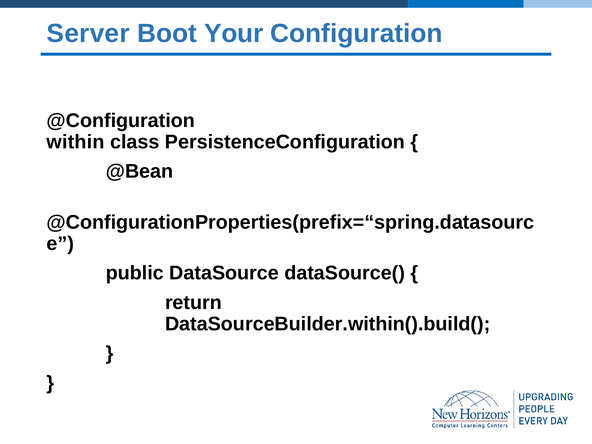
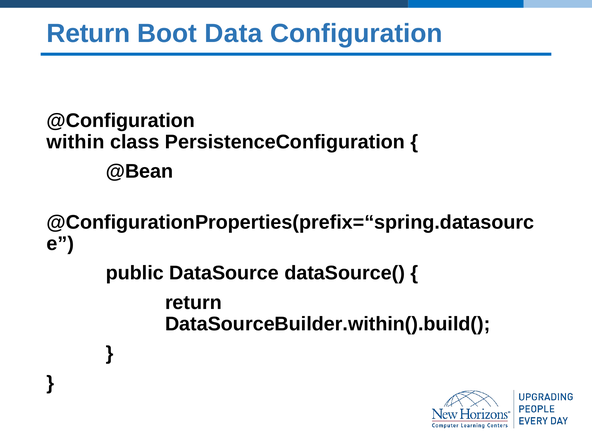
Server: Server -> Return (88, 34)
Your: Your -> Data (233, 34)
